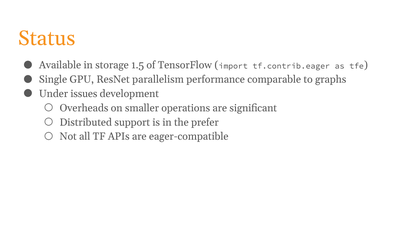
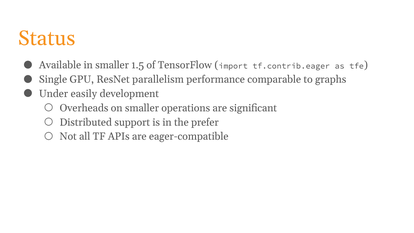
in storage: storage -> smaller (112, 65)
issues: issues -> easily (84, 94)
